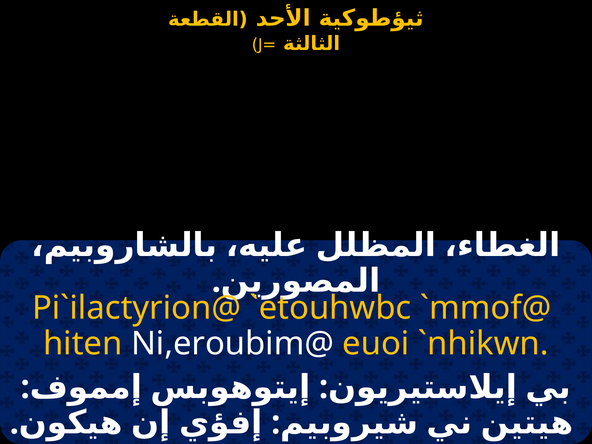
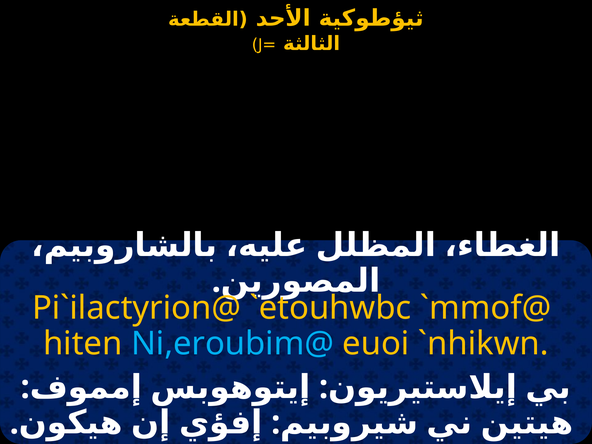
Ni,eroubim@ colour: white -> light blue (232, 344)
